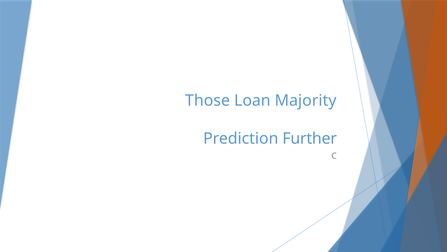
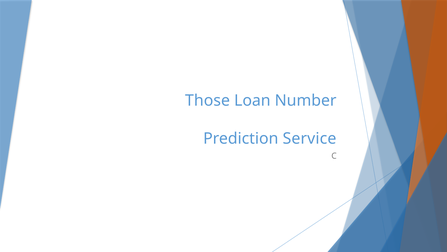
Majority: Majority -> Number (306, 100)
Further: Further -> Service (309, 138)
